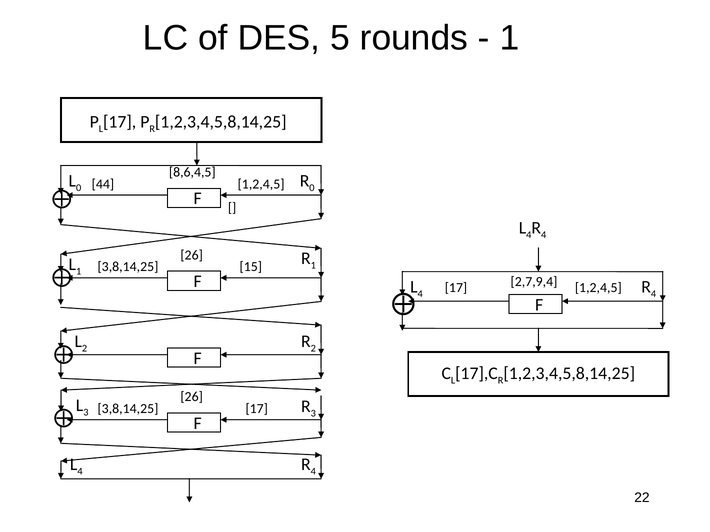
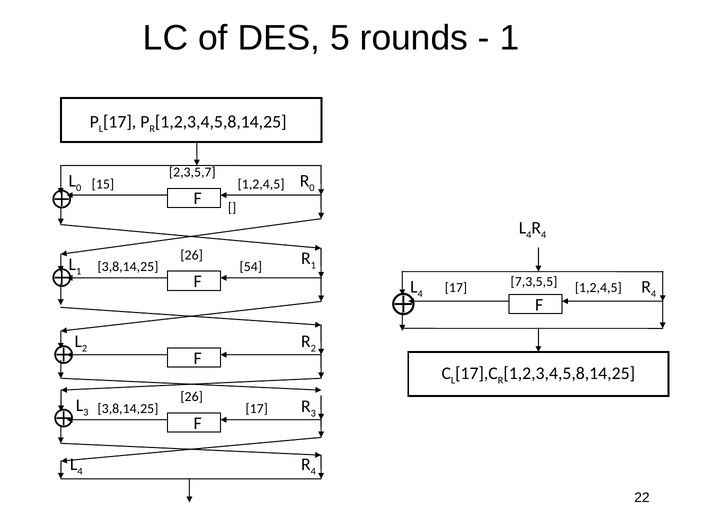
8,6,4,5: 8,6,4,5 -> 2,3,5,7 (192, 172)
44: 44 -> 15 (103, 184)
15: 15 -> 54 (251, 267)
2,7,9,4: 2,7,9,4 -> 7,3,5,5 (534, 282)
